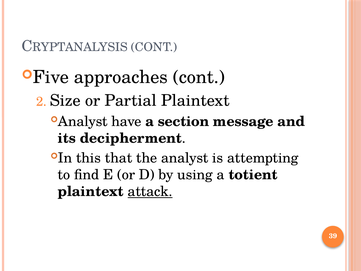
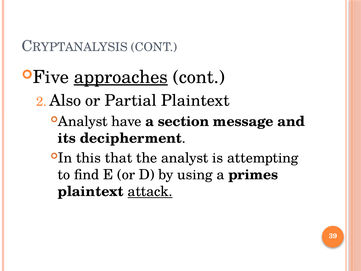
approaches underline: none -> present (121, 77)
Size: Size -> Also (65, 101)
totient: totient -> primes (253, 175)
